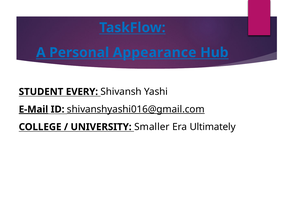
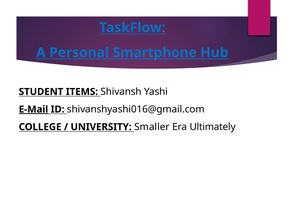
Appearance: Appearance -> Smartphone (155, 52)
EVERY: EVERY -> ITEMS (82, 92)
shivanshyashi016@gmail.com underline: present -> none (136, 109)
